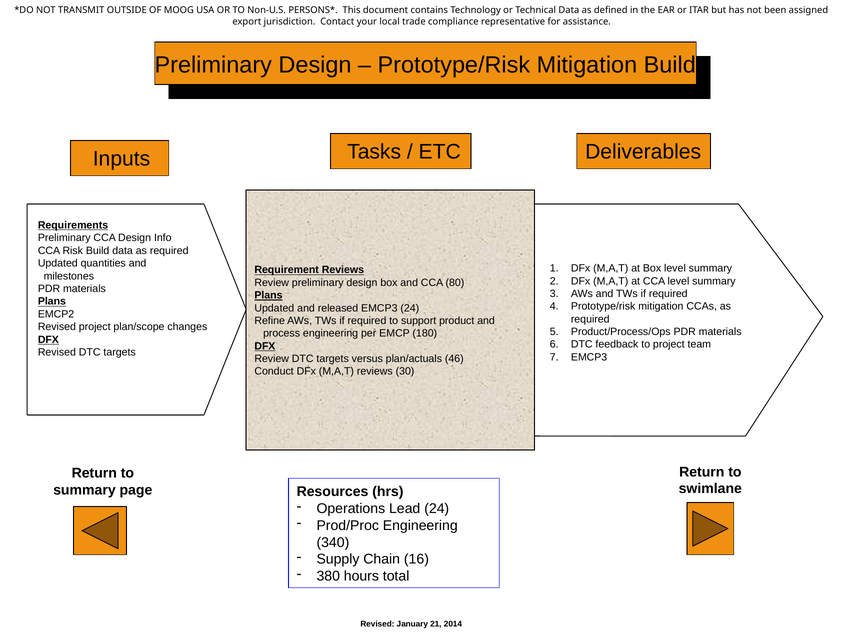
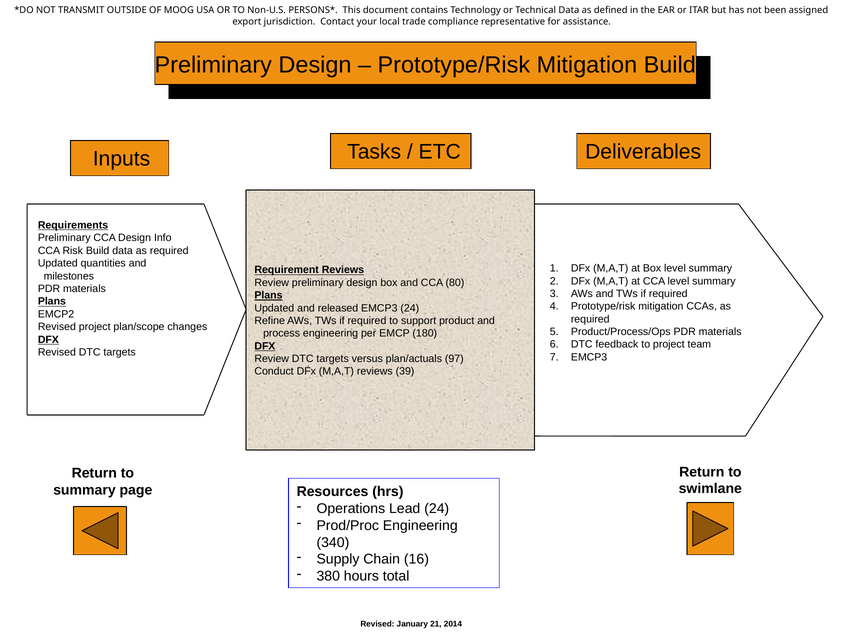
46: 46 -> 97 (454, 359)
30: 30 -> 39 (405, 371)
